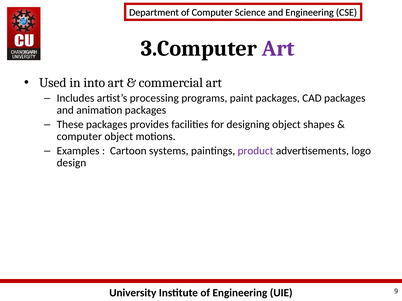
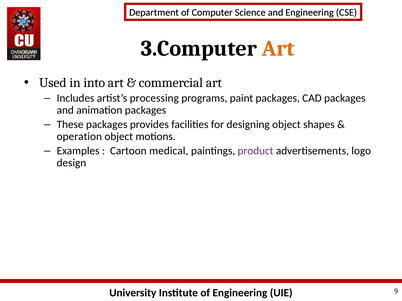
Art colour: purple -> orange (278, 48)
computer: computer -> operation (79, 137)
systems: systems -> medical (169, 151)
